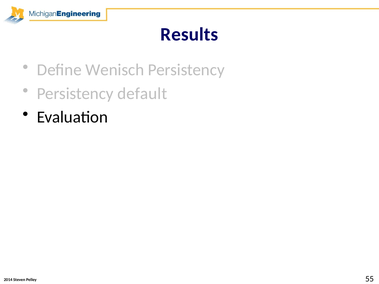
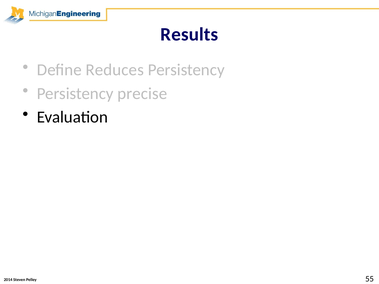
Wenisch: Wenisch -> Reduces (115, 70)
default: default -> precise (142, 94)
